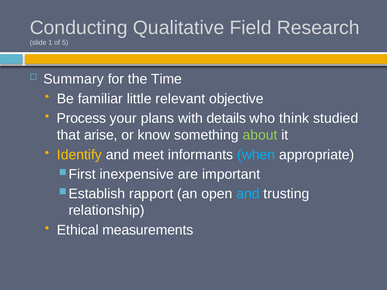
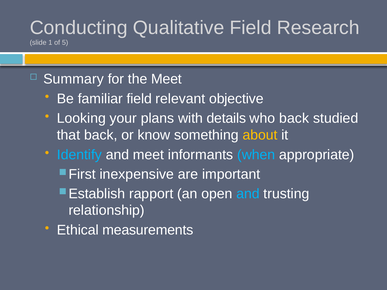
the Time: Time -> Meet (166, 79)
familiar little: little -> field (139, 99)
Process: Process -> Looking (81, 118)
who think: think -> back (294, 118)
that arise: arise -> back (101, 135)
about colour: light green -> yellow (260, 135)
Identify colour: yellow -> light blue (79, 155)
